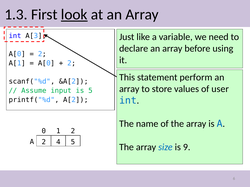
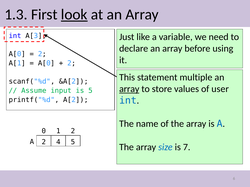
perform: perform -> multiple (196, 78)
array underline: none -> present (129, 89)
9: 9 -> 7 (187, 147)
